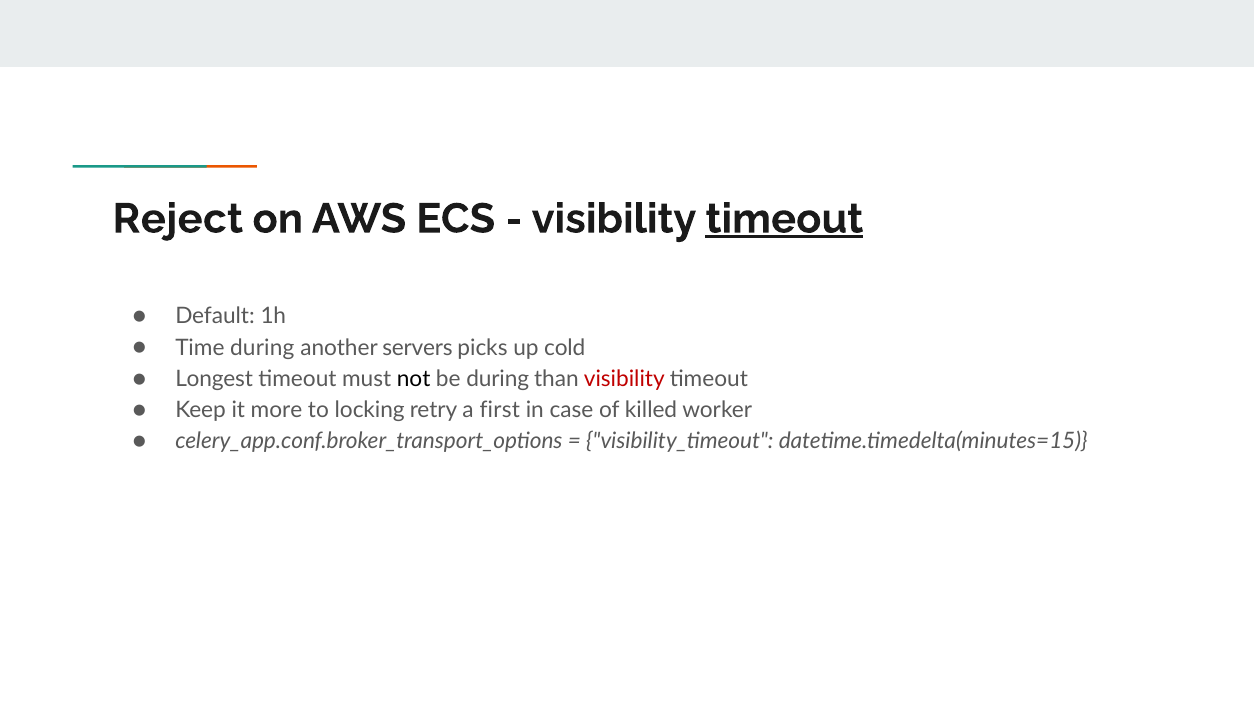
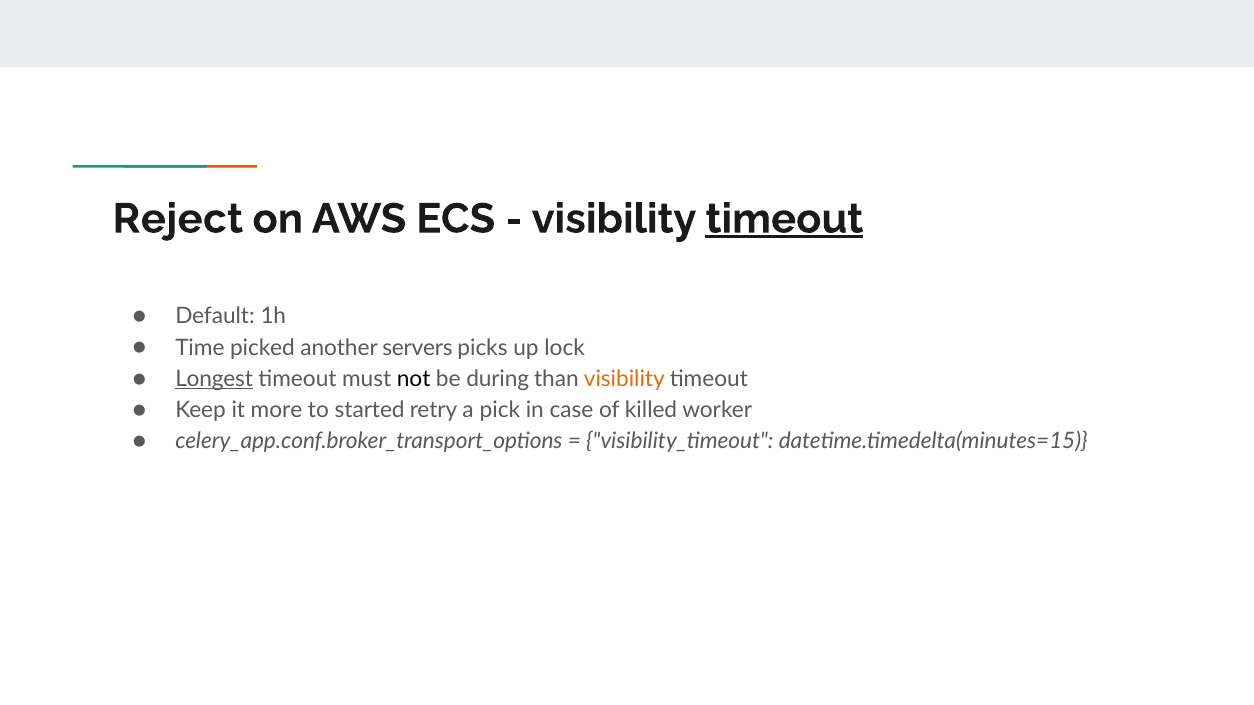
Time during: during -> picked (262, 348)
cold: cold -> lock (565, 348)
Longest underline: none -> present (214, 379)
visibility colour: red -> orange (624, 379)
locking: locking -> started (370, 410)
first: first -> pick (500, 410)
